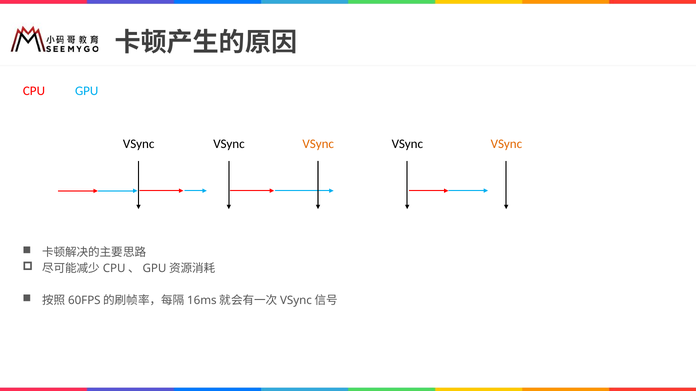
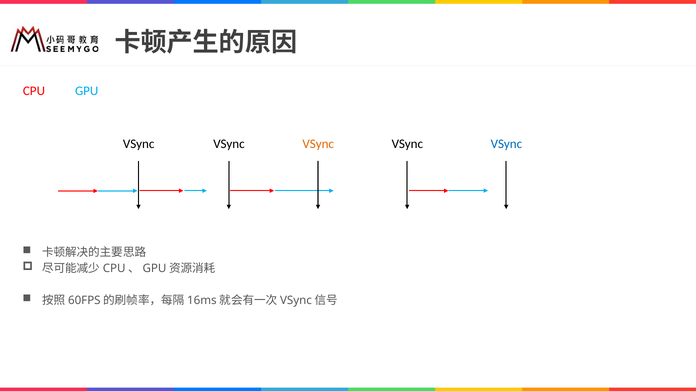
VSync colour: orange -> blue (506, 144)
